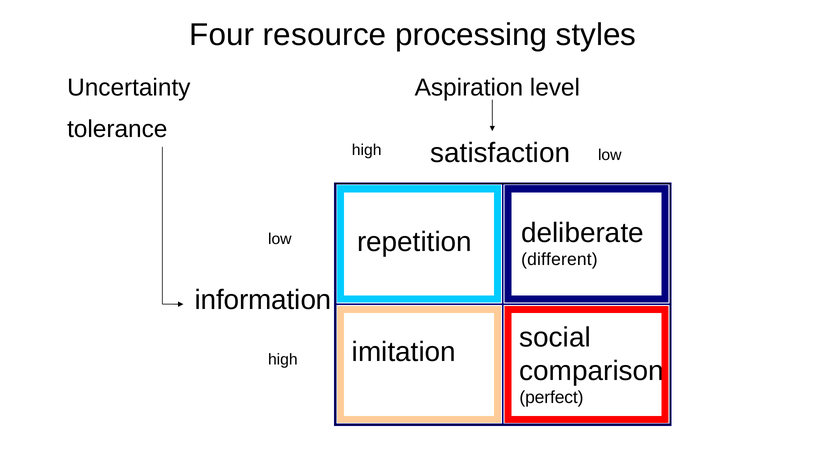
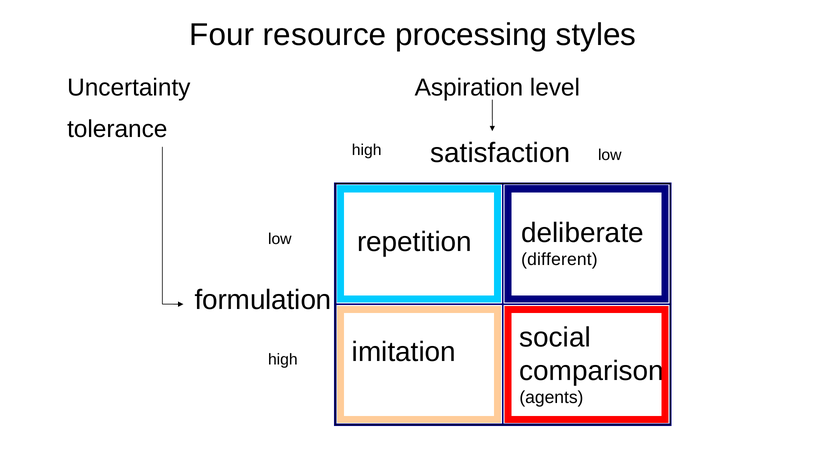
information: information -> formulation (263, 299)
perfect: perfect -> agents (551, 397)
